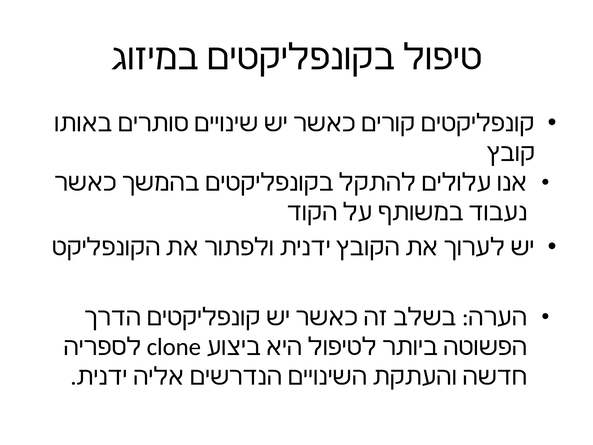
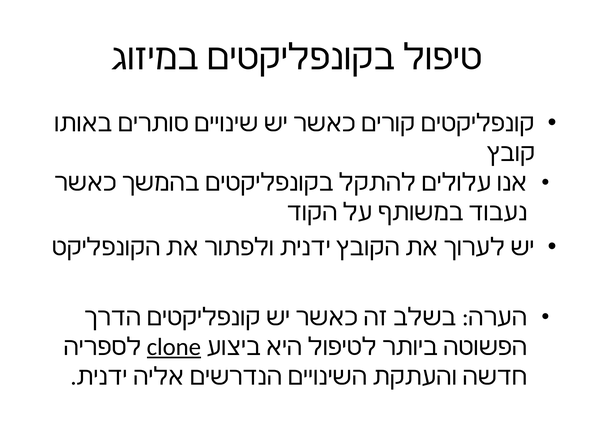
clone underline: none -> present (174, 347)
